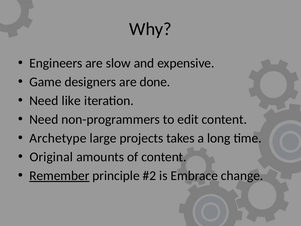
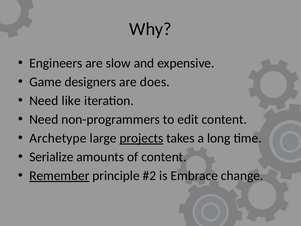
done: done -> does (155, 82)
projects underline: none -> present (141, 138)
Original: Original -> Serialize (51, 157)
